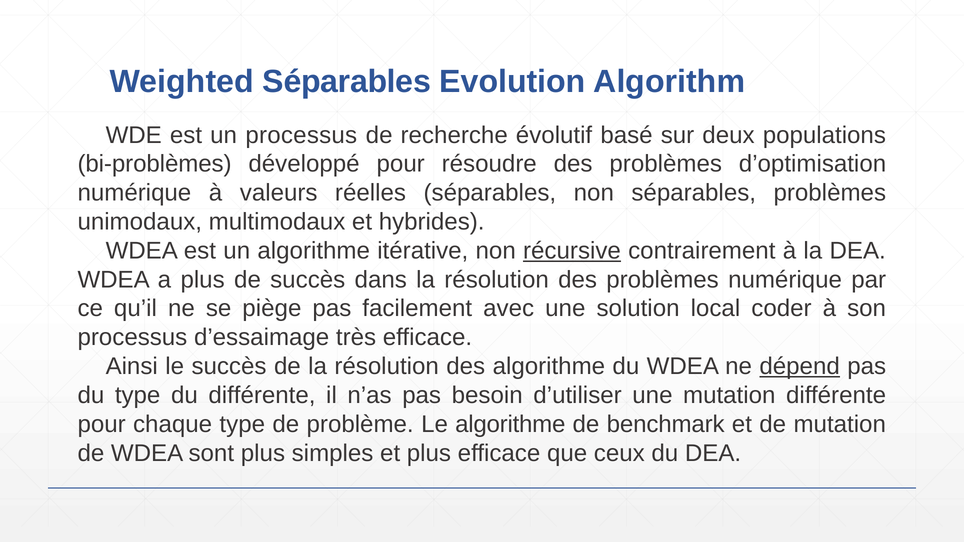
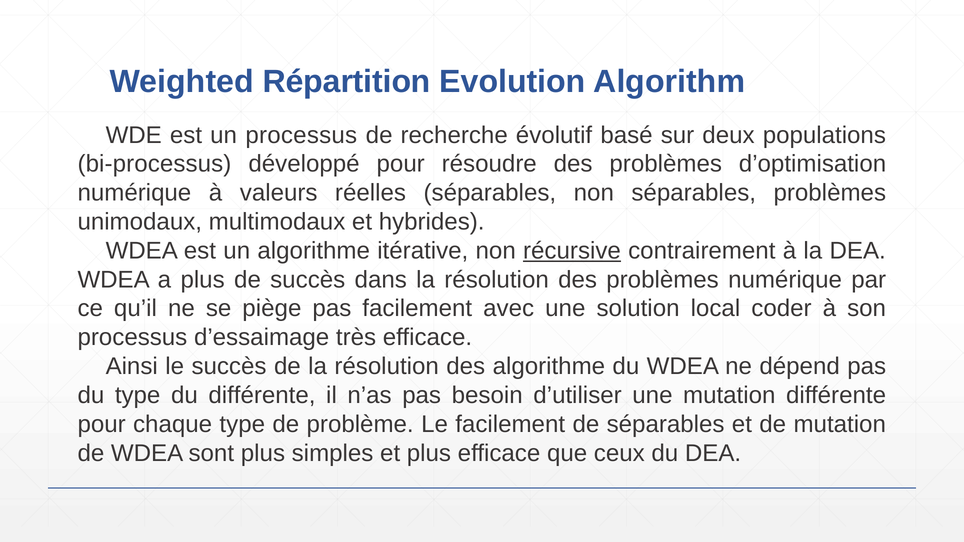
Weighted Séparables: Séparables -> Répartition (347, 82)
bi-problèmes: bi-problèmes -> bi-processus (154, 164)
dépend underline: present -> none (800, 367)
Le algorithme: algorithme -> facilement (510, 424)
de benchmark: benchmark -> séparables (666, 424)
